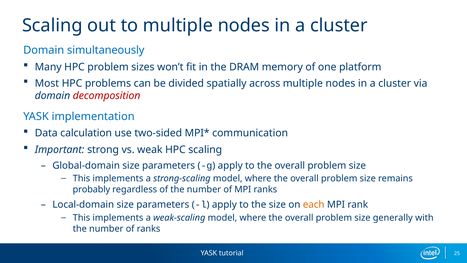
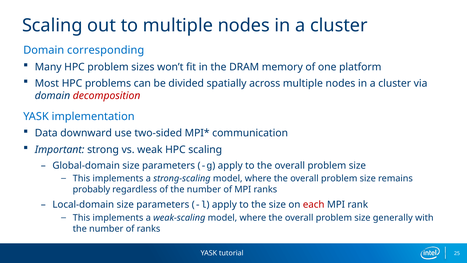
simultaneously: simultaneously -> corresponding (106, 50)
calculation: calculation -> downward (86, 133)
each colour: orange -> red (314, 205)
